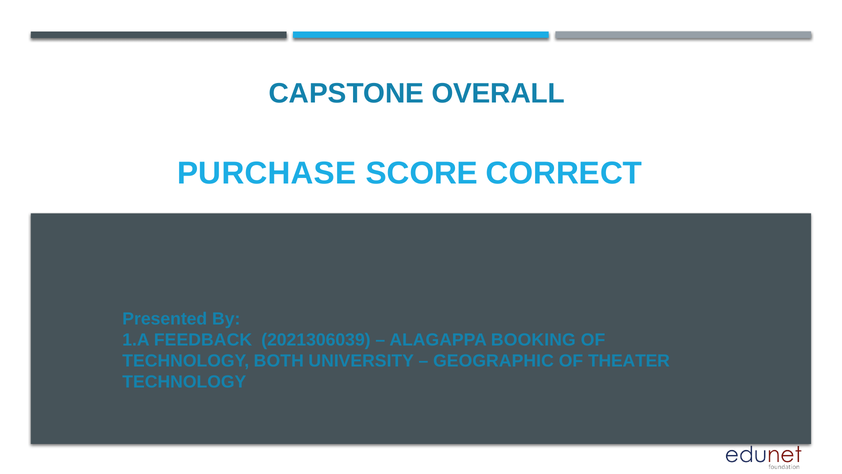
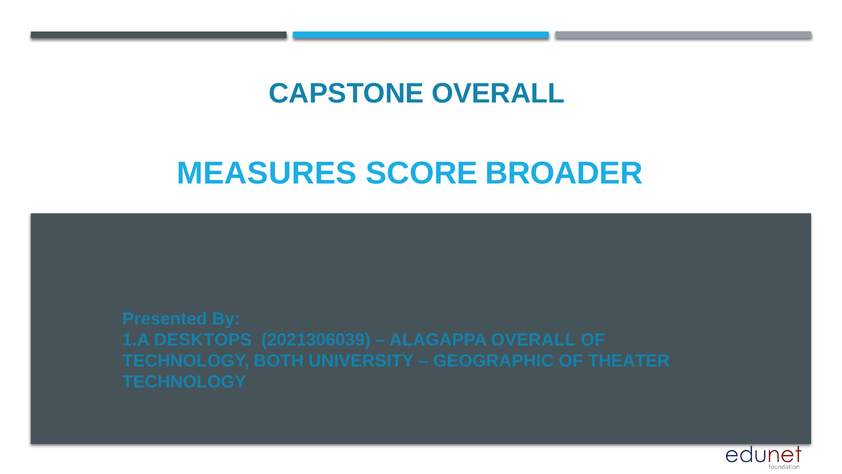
PURCHASE: PURCHASE -> MEASURES (267, 173)
CORRECT: CORRECT -> BROADER (564, 173)
FEEDBACK: FEEDBACK -> DESKTOPS (203, 340)
ALAGAPPA BOOKING: BOOKING -> OVERALL (533, 340)
